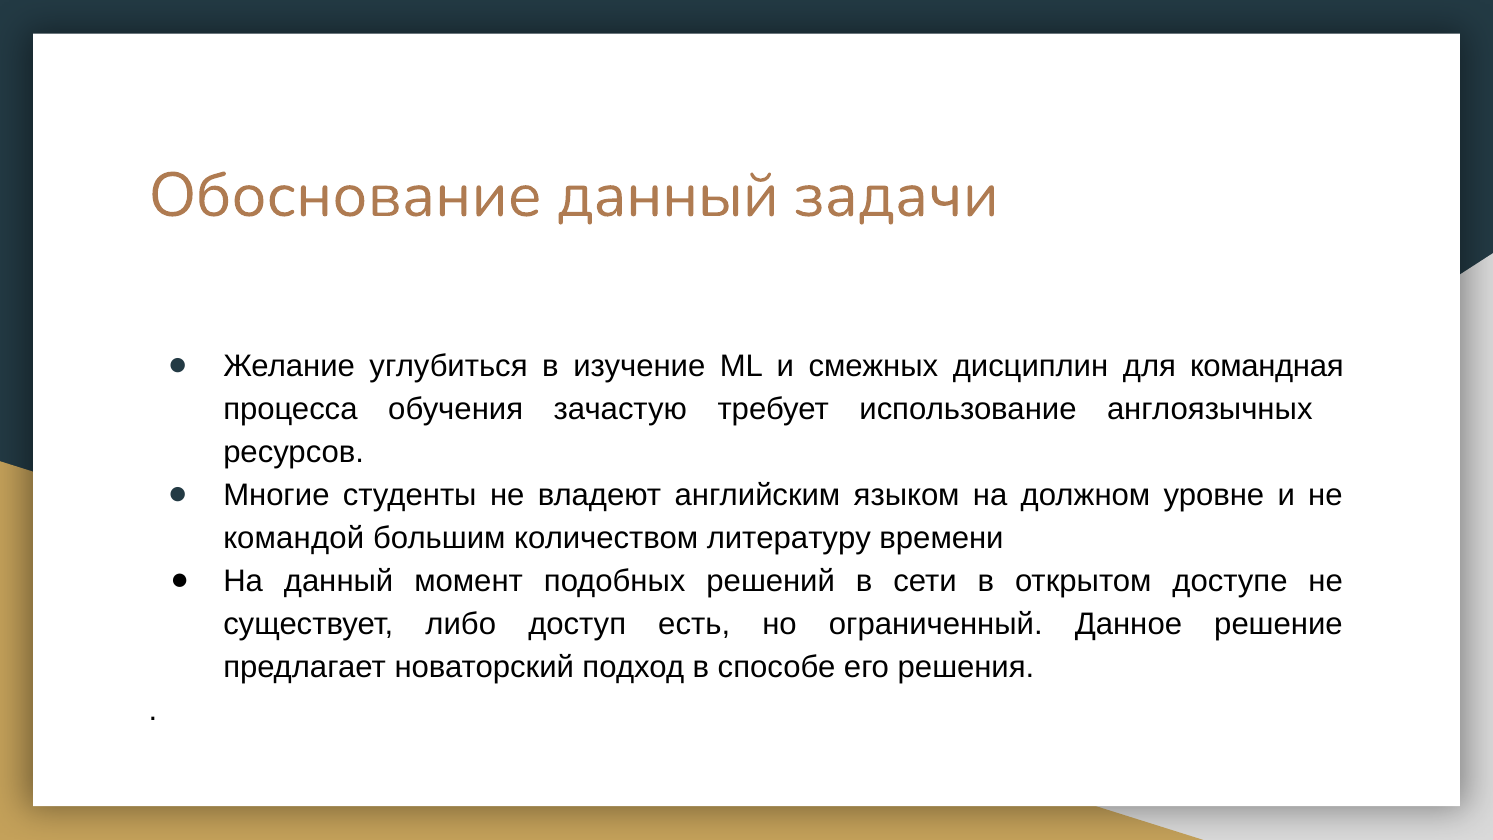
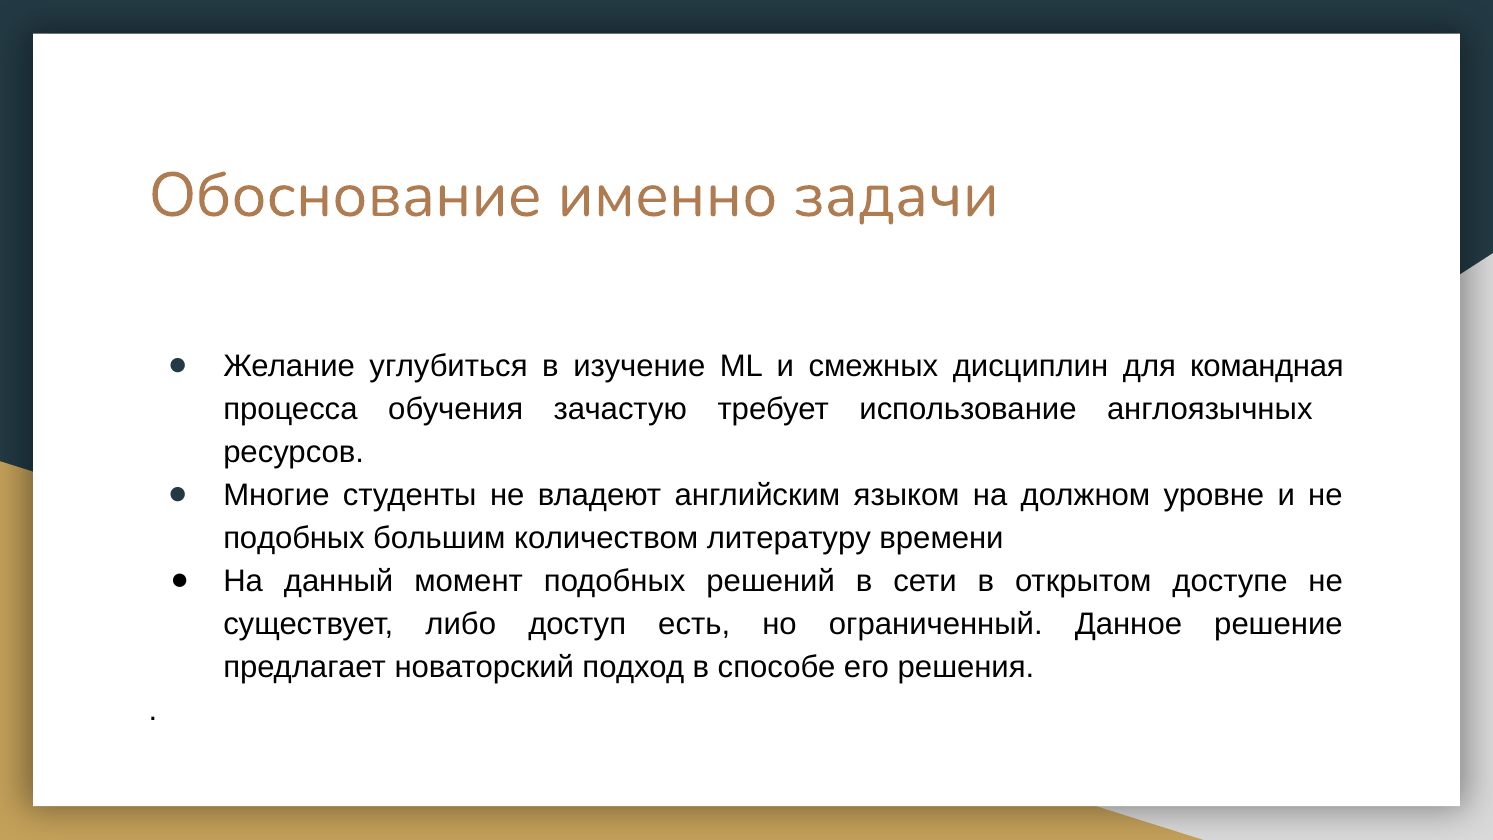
Обоснование данный: данный -> именно (667, 195)
командой: командой -> подобных (294, 538)
